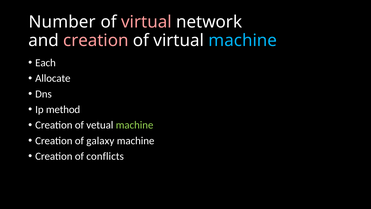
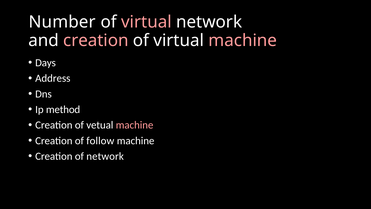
machine colour: light blue -> pink (243, 40)
Each: Each -> Days (46, 63)
Allocate: Allocate -> Address (53, 78)
machine colour: light green -> pink (135, 125)
galaxy: galaxy -> follow (100, 141)
of conflicts: conflicts -> network (105, 156)
